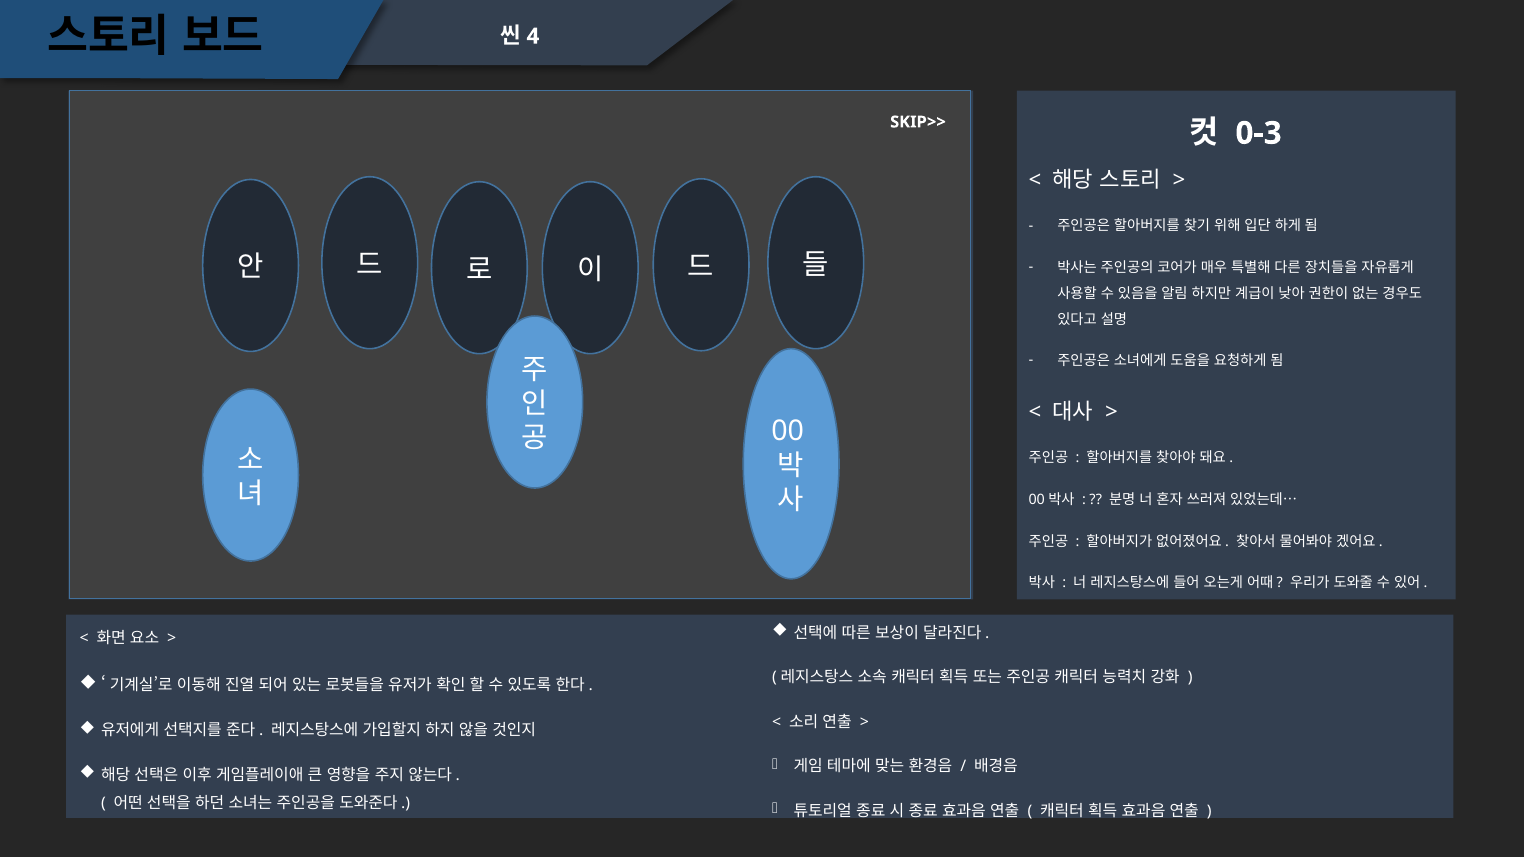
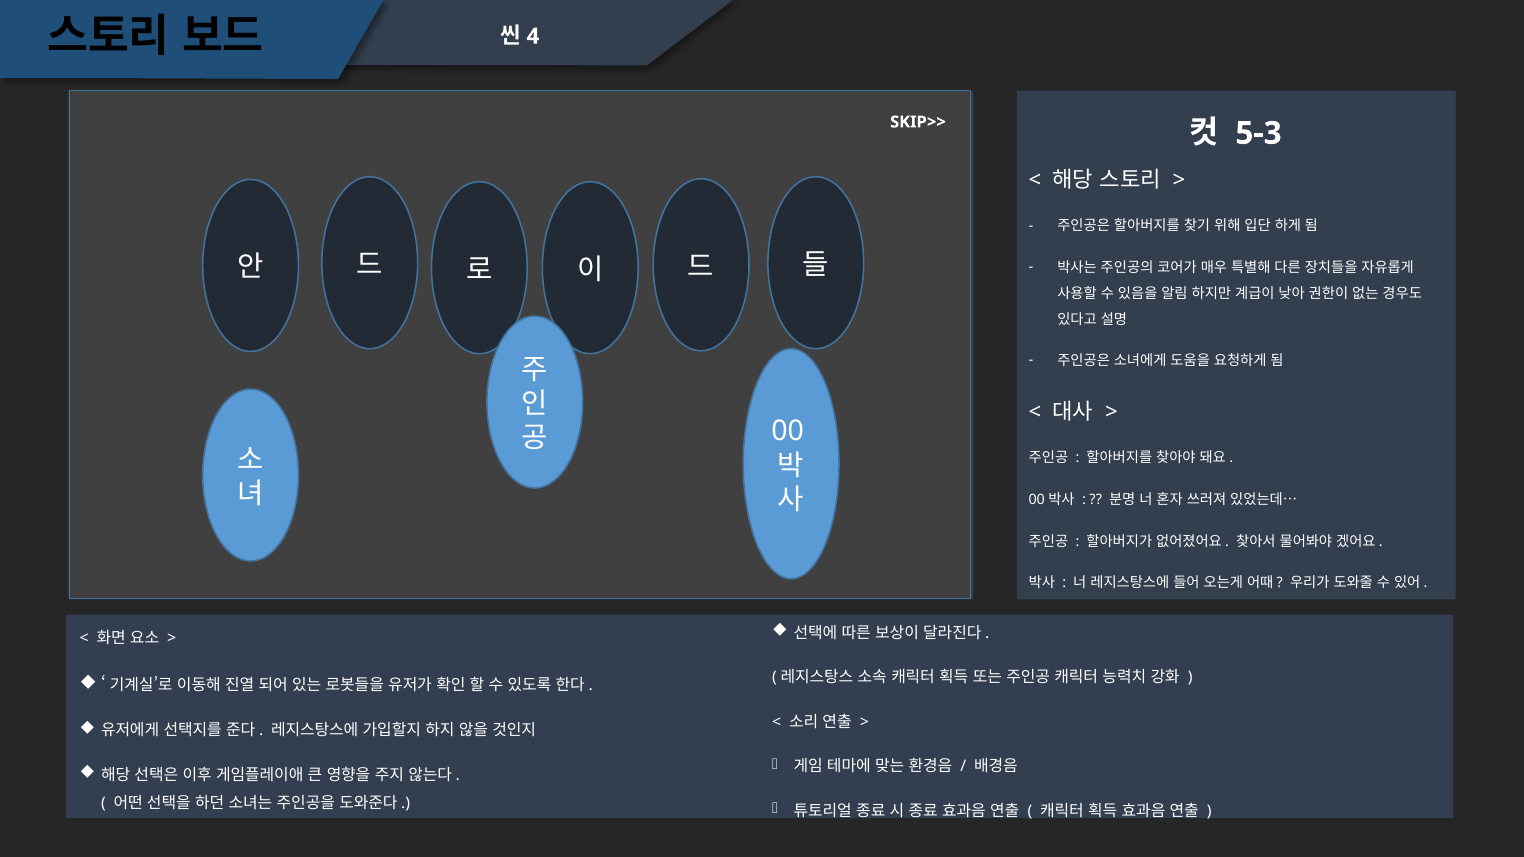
0-3: 0-3 -> 5-3 (1259, 133)
